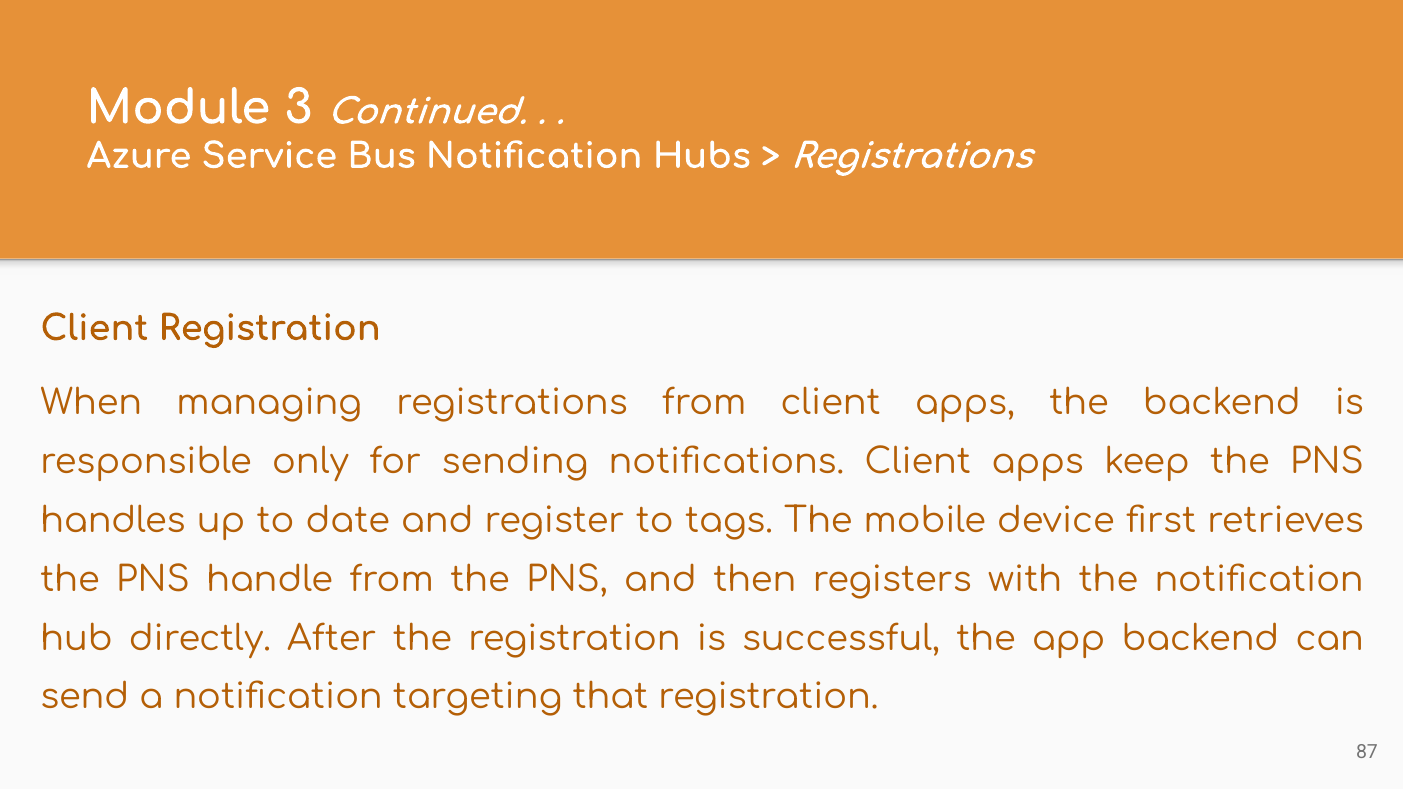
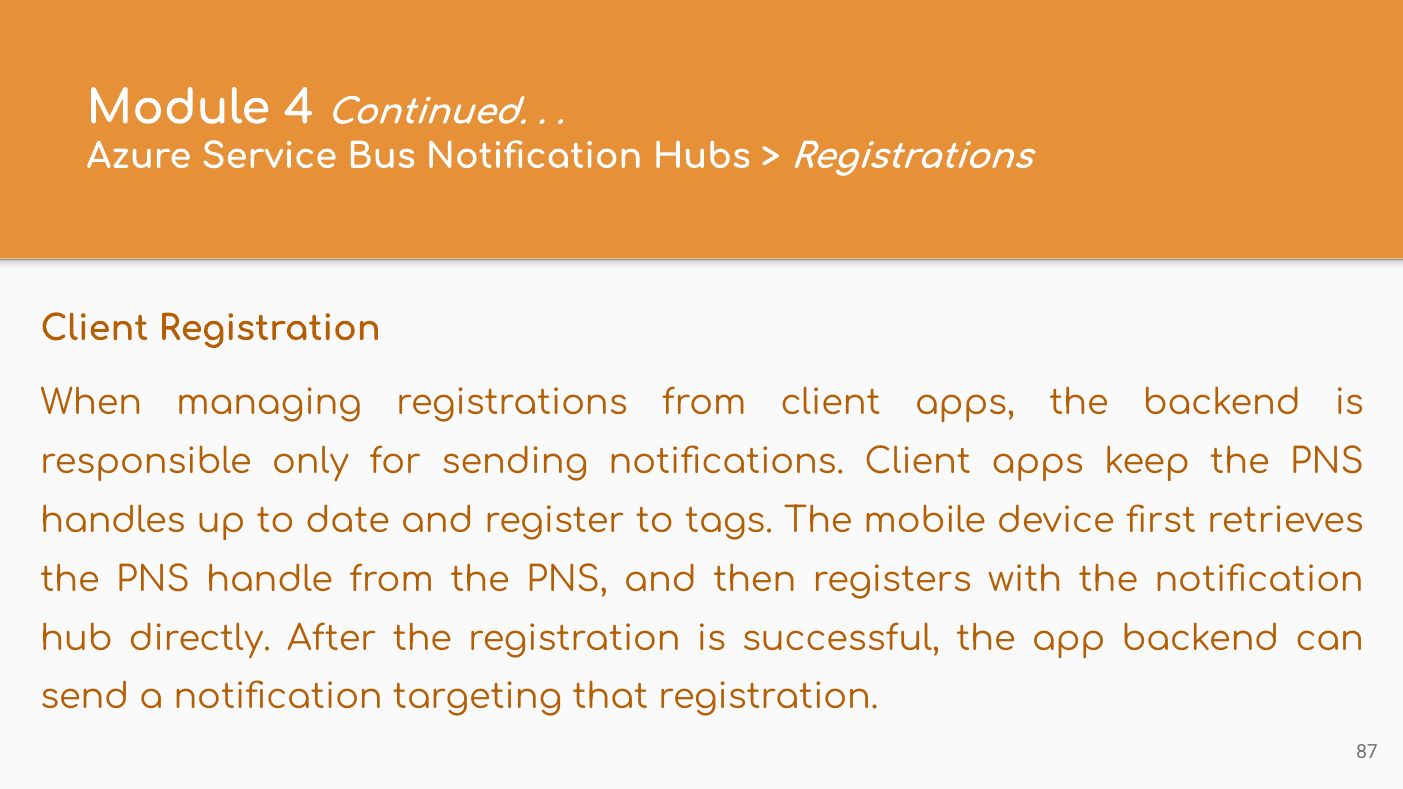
3: 3 -> 4 (299, 108)
